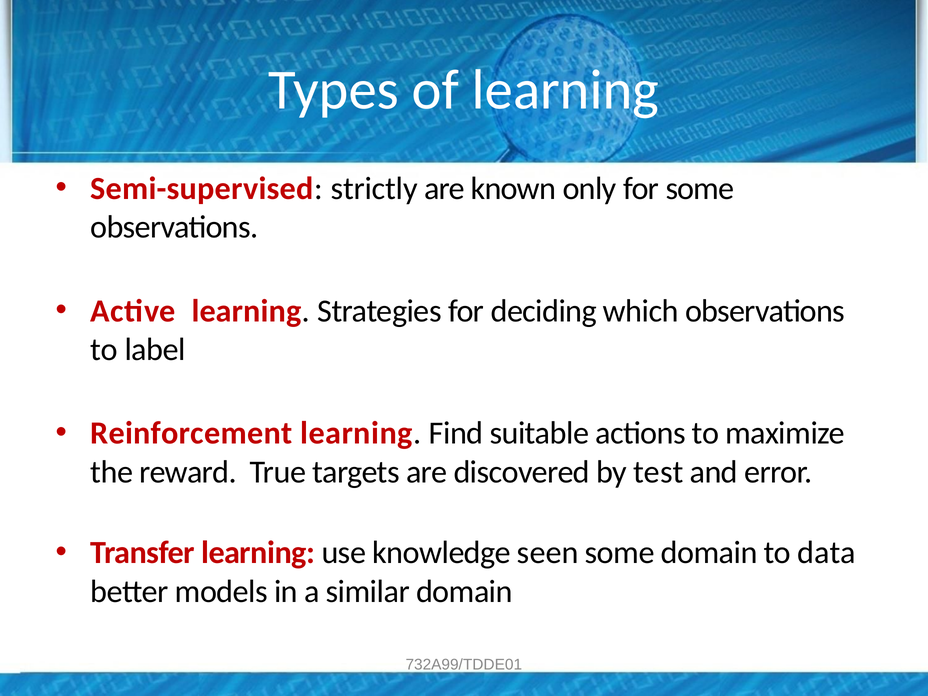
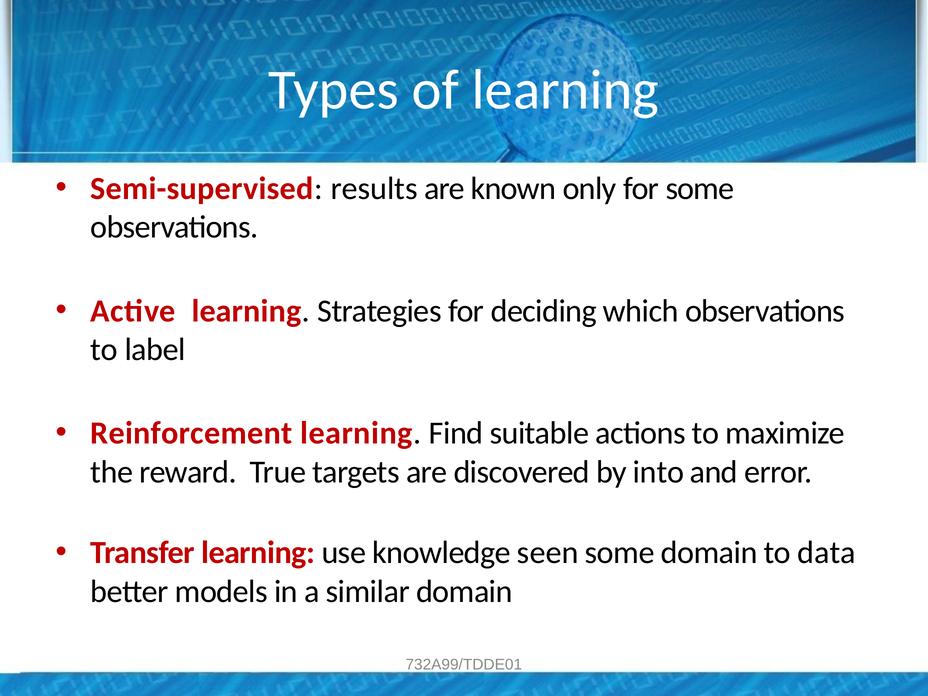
strictly: strictly -> results (374, 189)
test: test -> into (658, 472)
